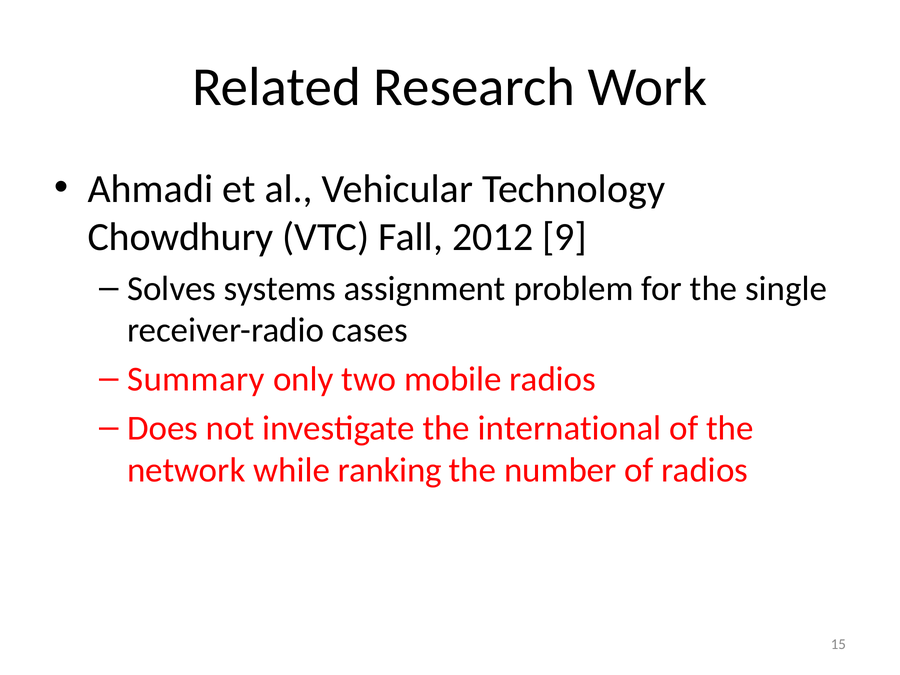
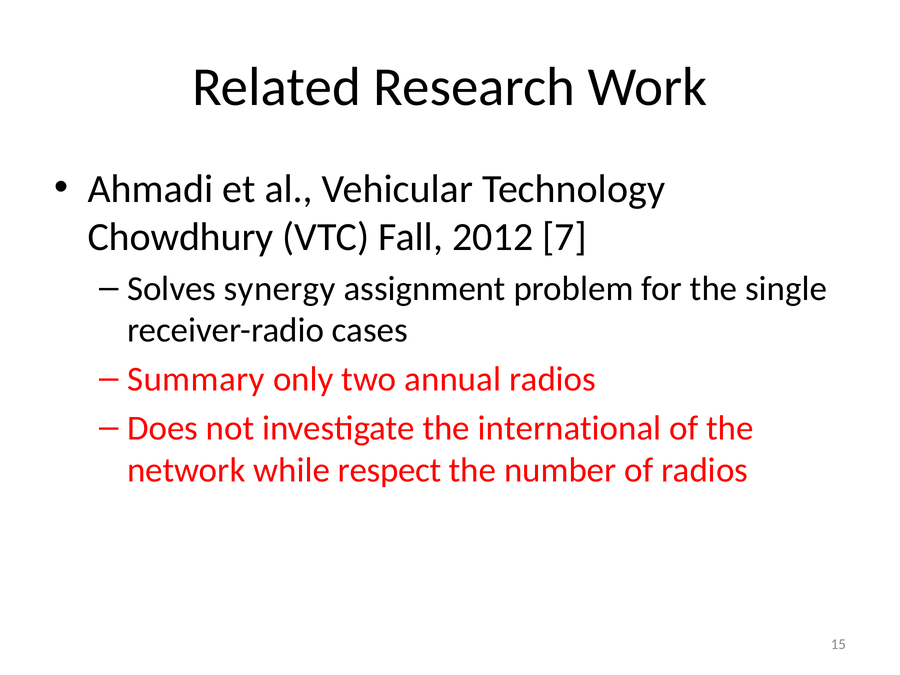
9: 9 -> 7 (565, 237)
systems: systems -> synergy (280, 288)
mobile: mobile -> annual (453, 379)
ranking: ranking -> respect (390, 470)
